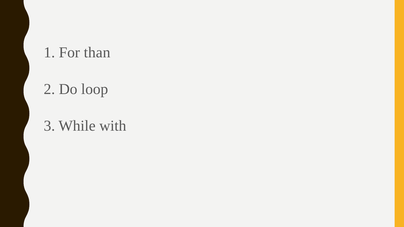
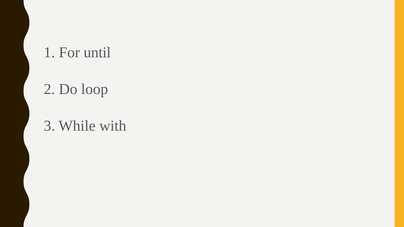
than: than -> until (97, 53)
